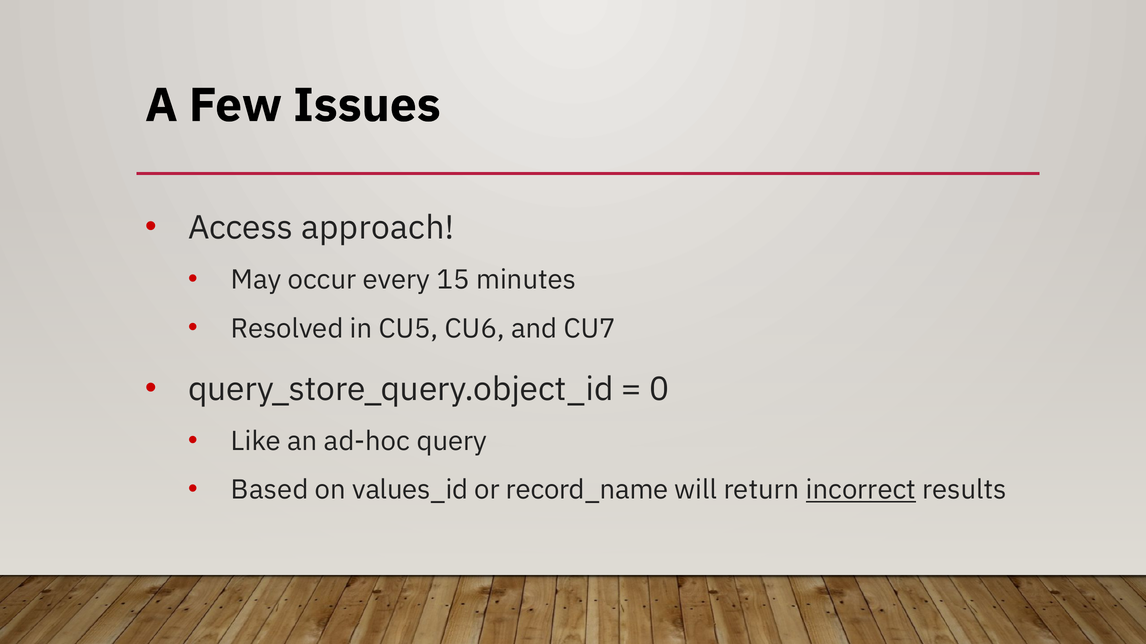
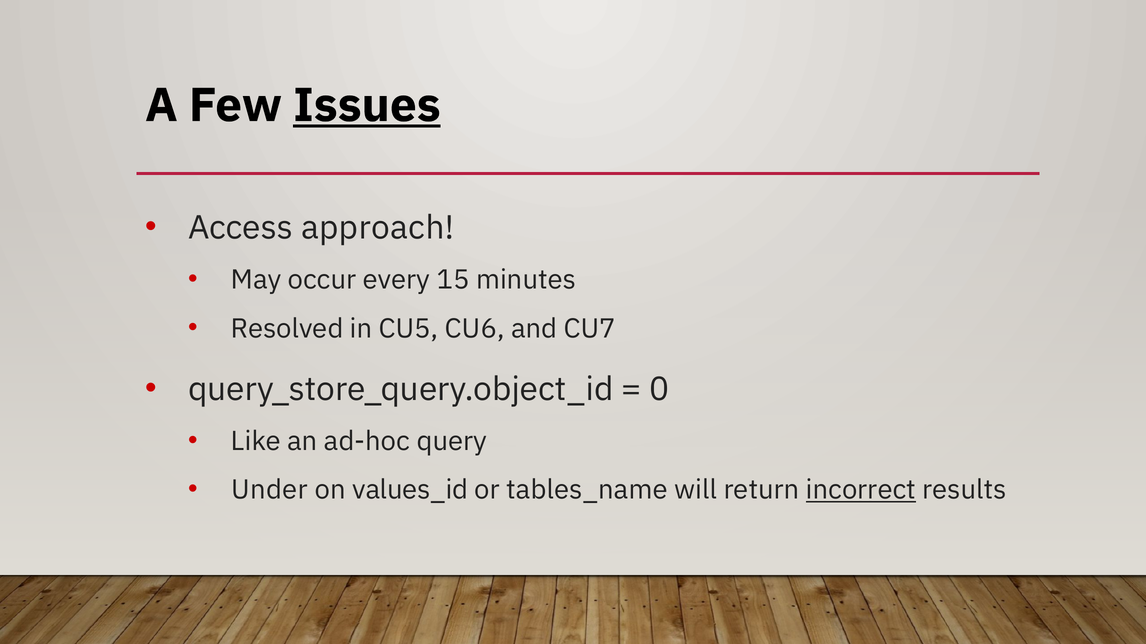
Issues underline: none -> present (367, 105)
Based: Based -> Under (270, 490)
record_name: record_name -> tables_name (587, 490)
